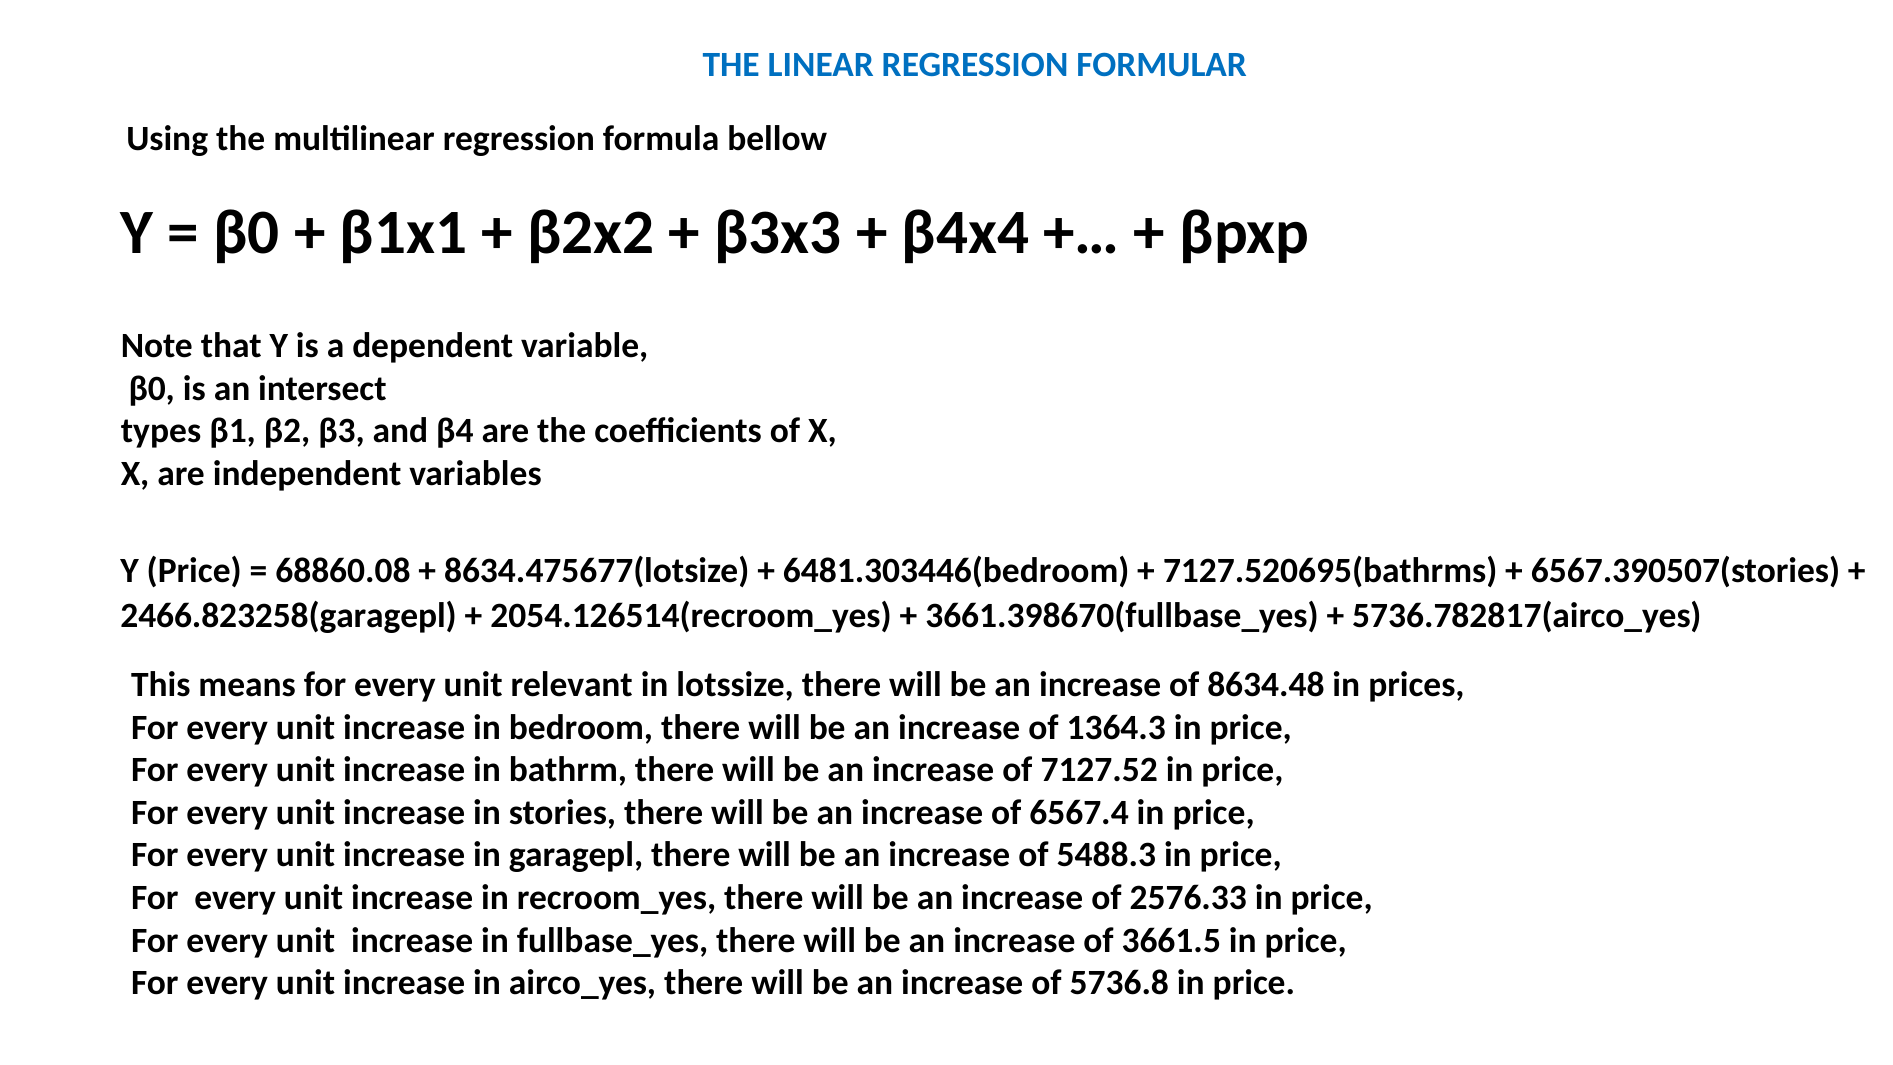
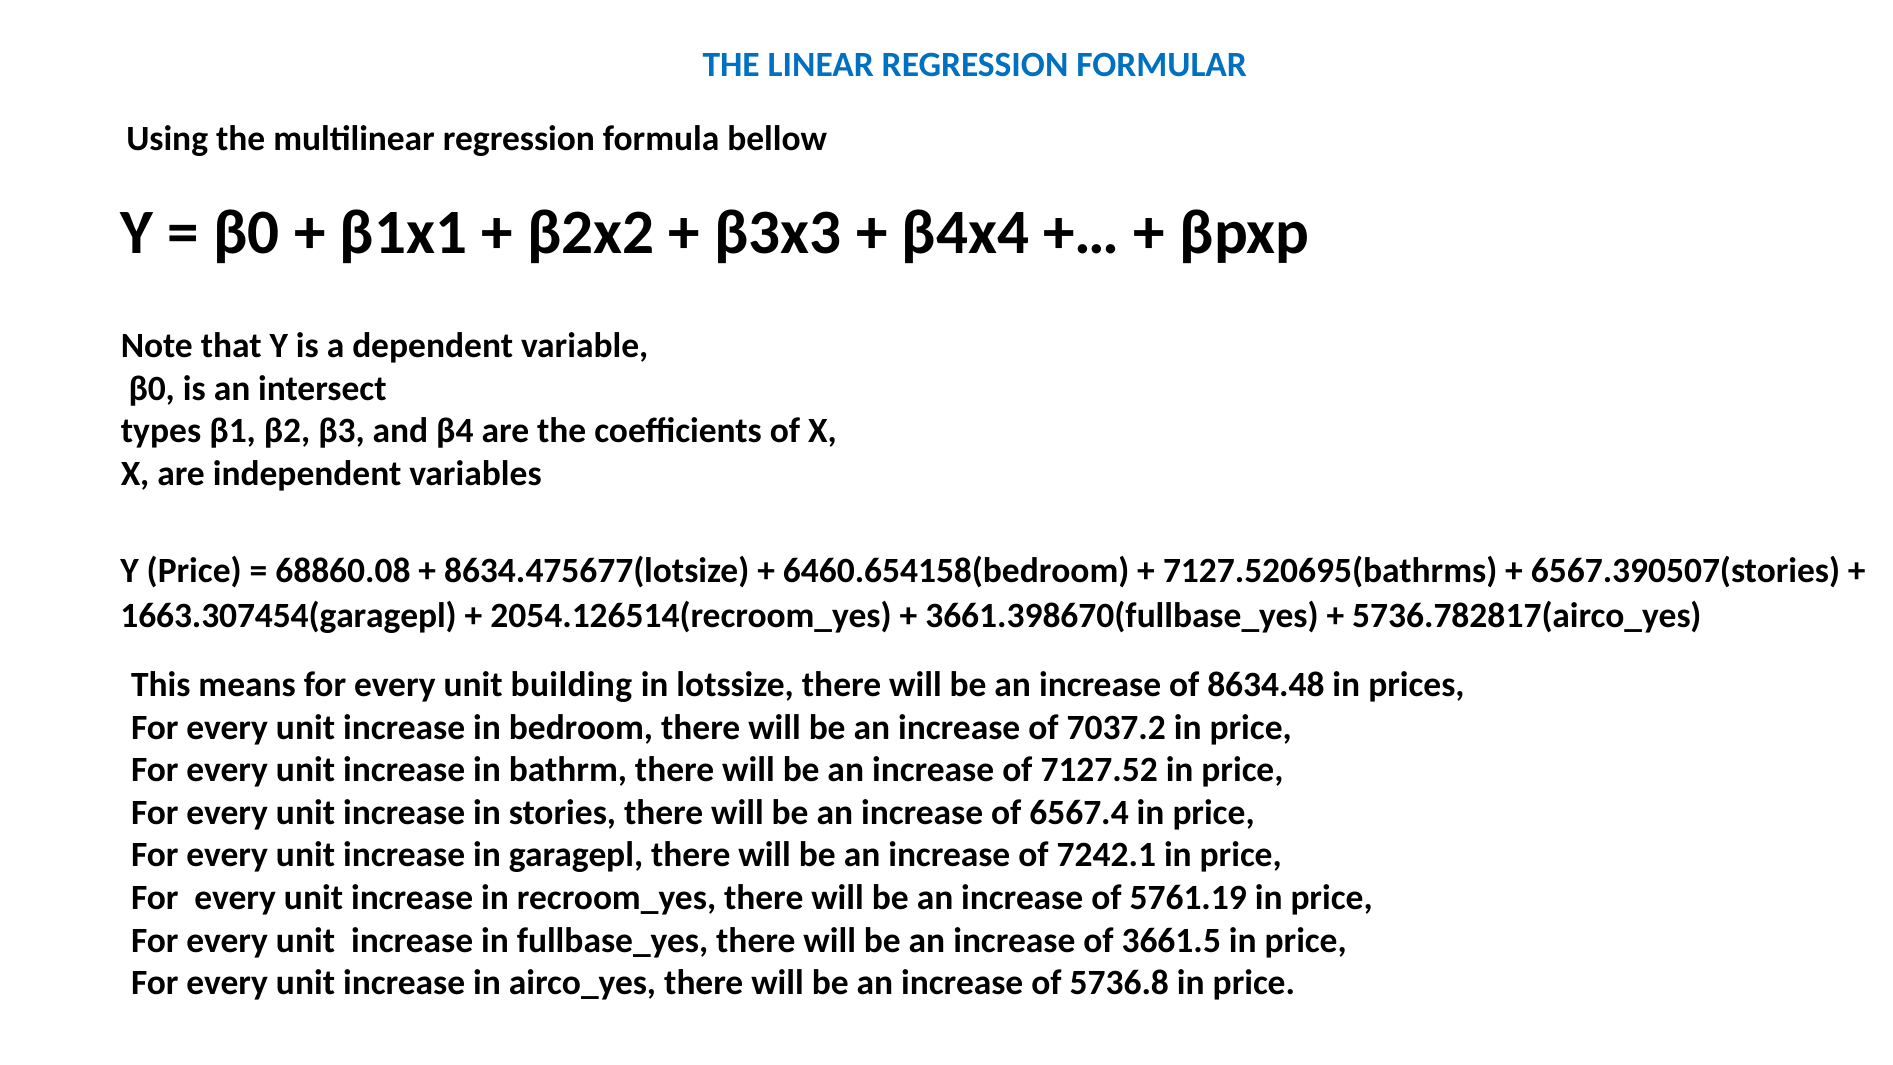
6481.303446(bedroom: 6481.303446(bedroom -> 6460.654158(bedroom (956, 570)
2466.823258(garagepl: 2466.823258(garagepl -> 1663.307454(garagepl (289, 616)
relevant: relevant -> building (571, 685)
1364.3: 1364.3 -> 7037.2 (1116, 727)
5488.3: 5488.3 -> 7242.1 (1106, 855)
2576.33: 2576.33 -> 5761.19 (1188, 898)
